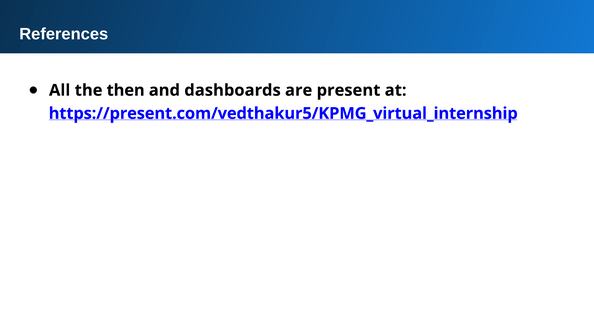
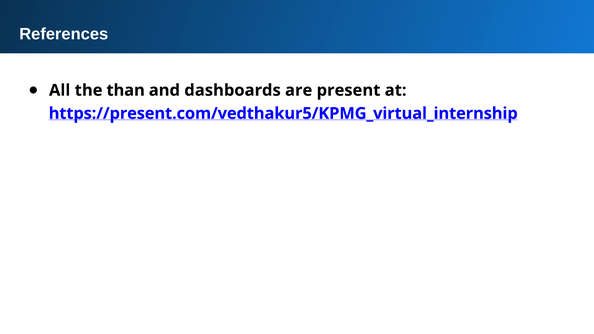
then: then -> than (126, 90)
